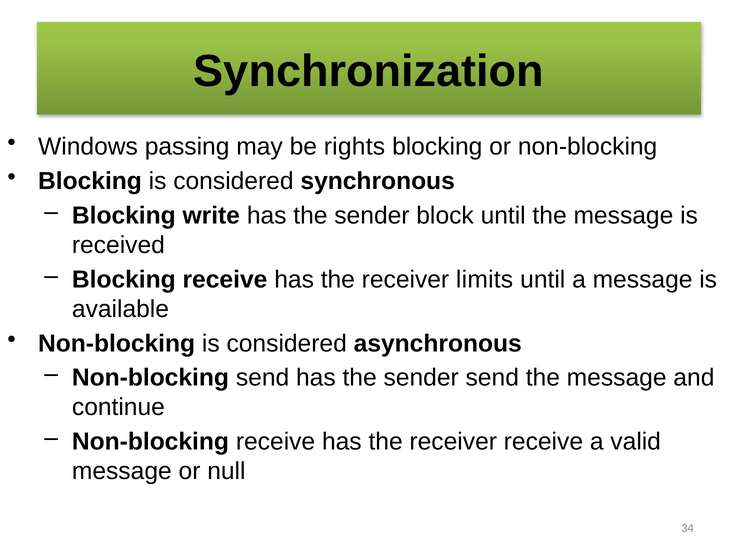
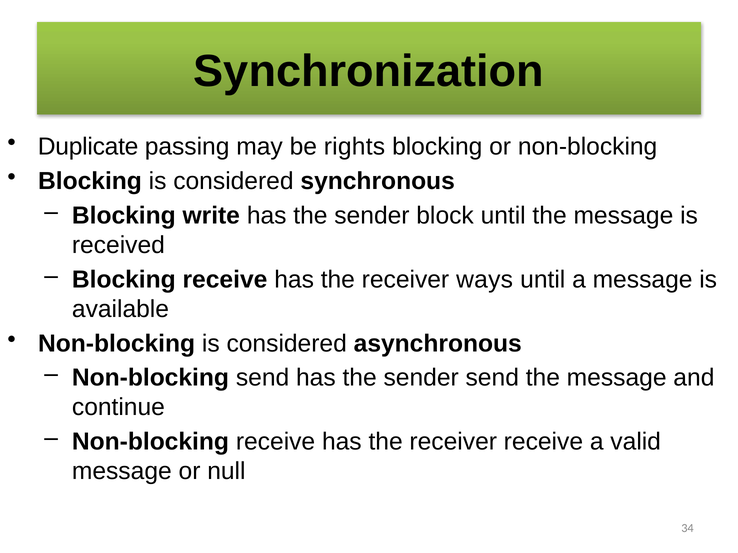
Windows: Windows -> Duplicate (88, 147)
limits: limits -> ways (485, 280)
